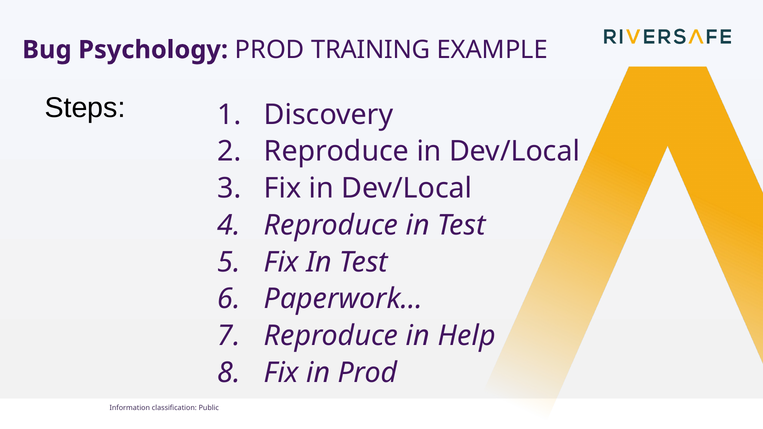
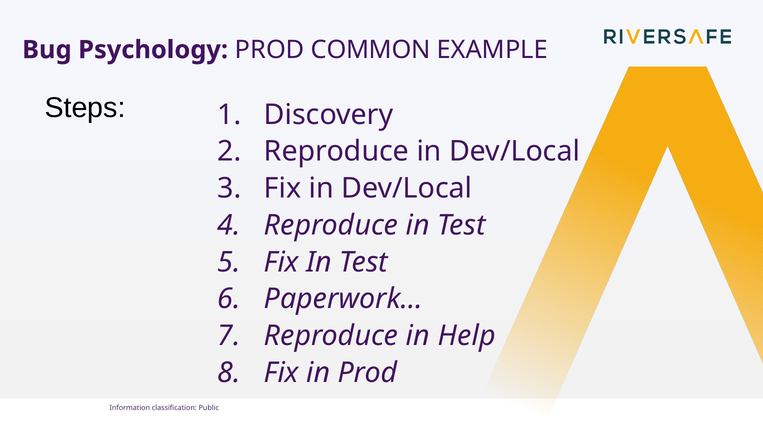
TRAINING: TRAINING -> COMMON (371, 50)
